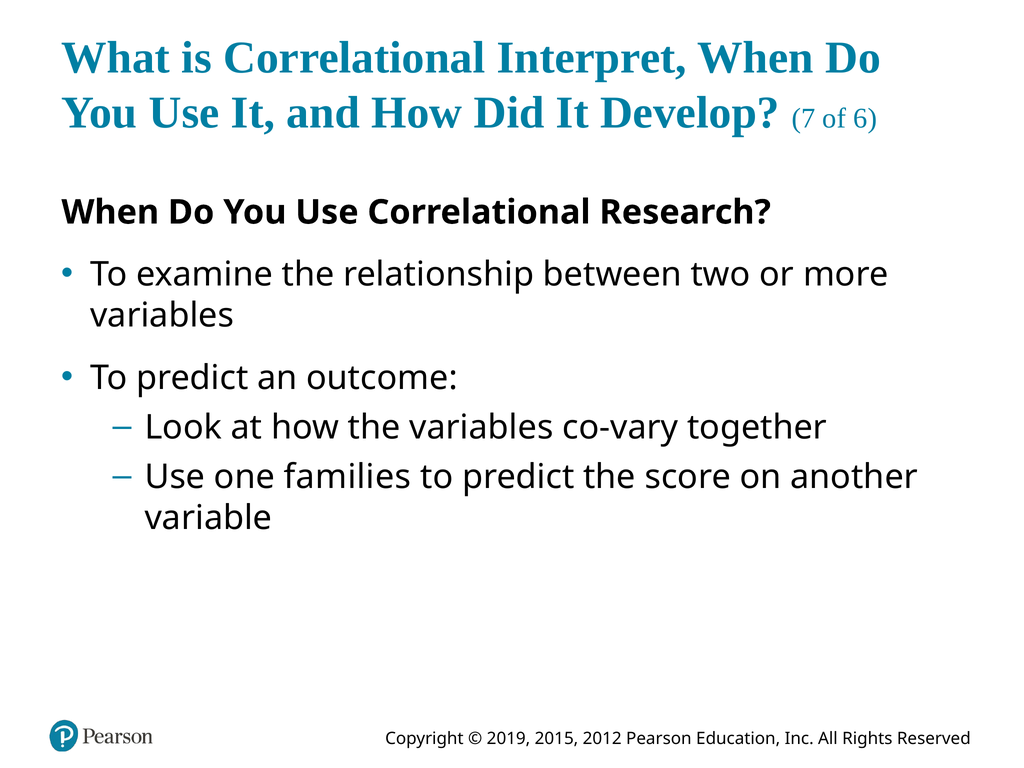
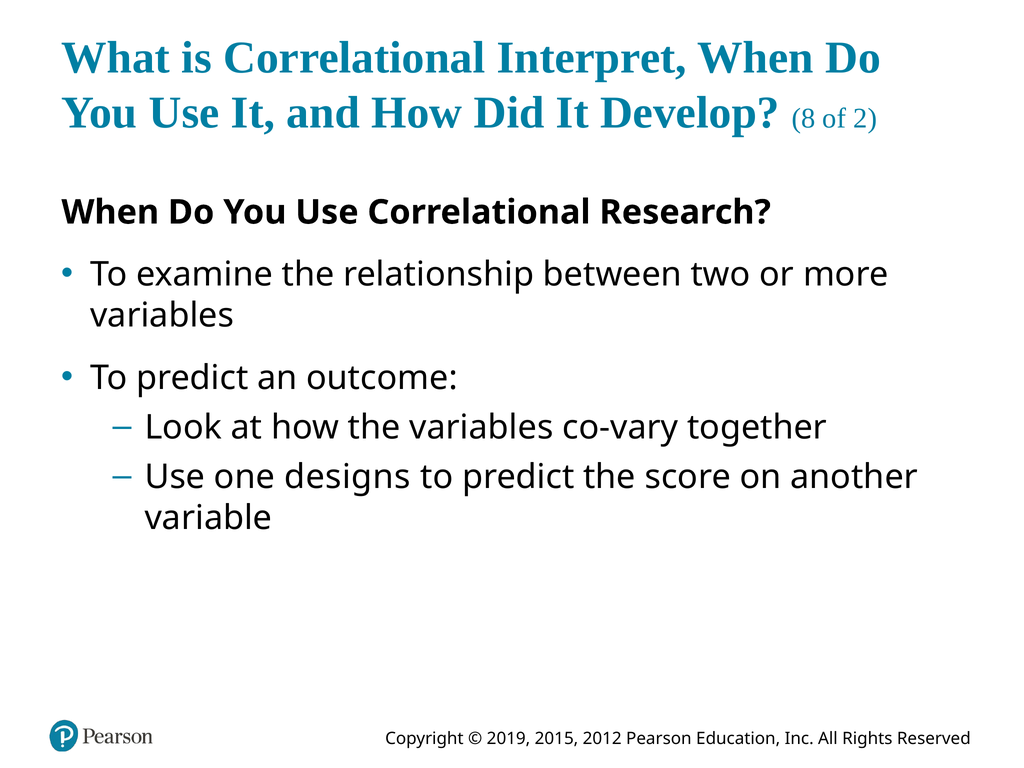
7: 7 -> 8 (804, 118)
6: 6 -> 2 (865, 118)
families: families -> designs (347, 477)
